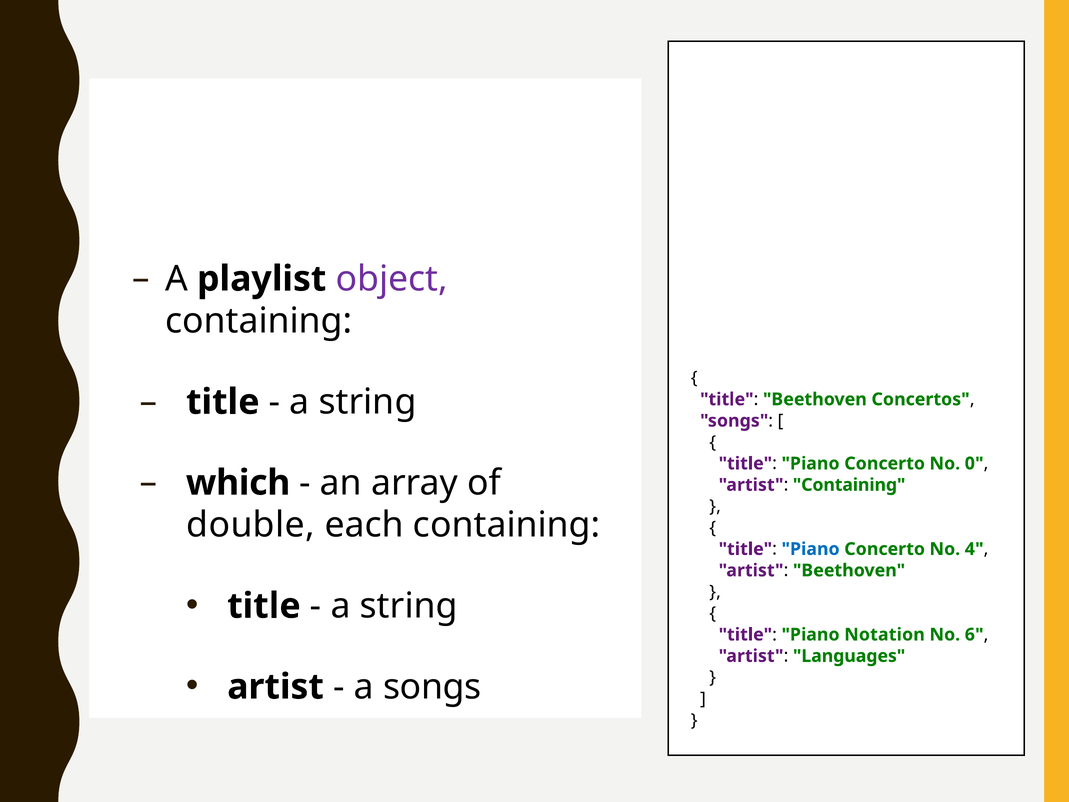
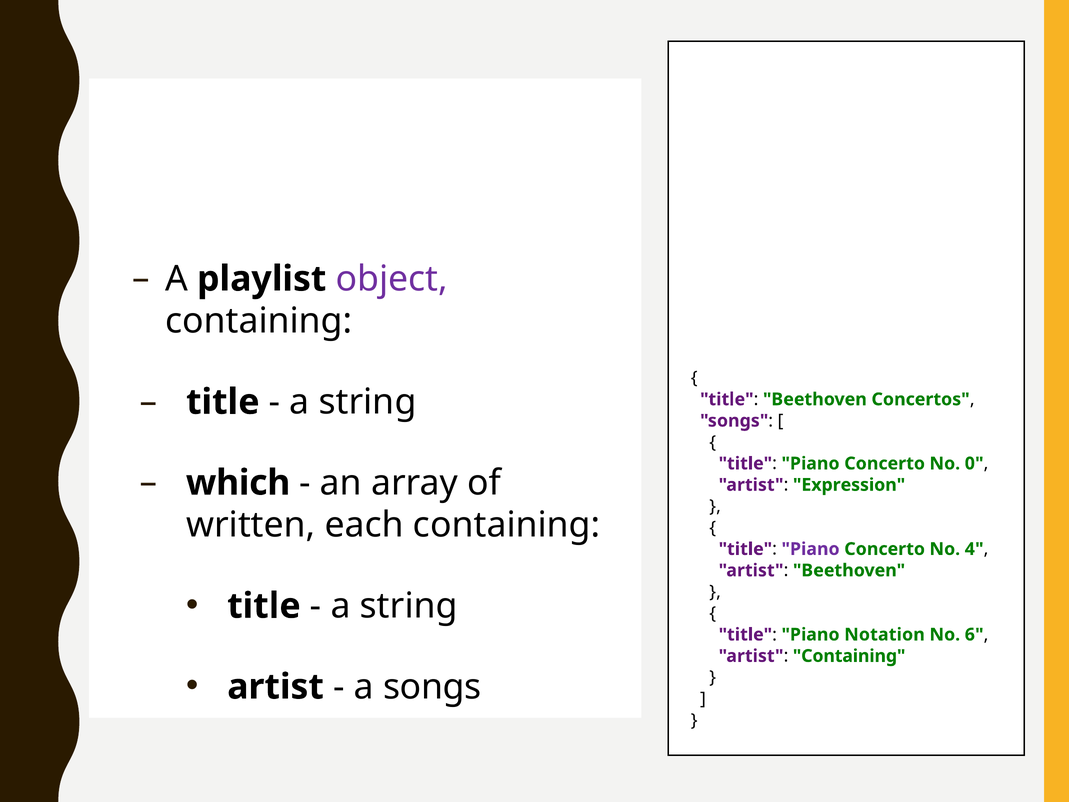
artist Containing: Containing -> Expression (849, 485)
double: double -> written (251, 525)
Piano colour: blue -> purple (811, 549)
artist Languages: Languages -> Containing (849, 656)
